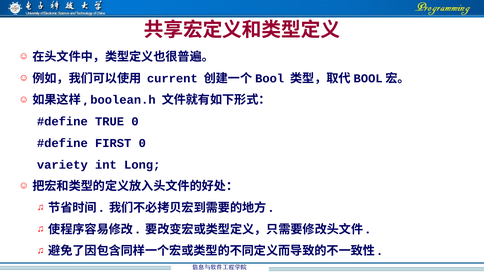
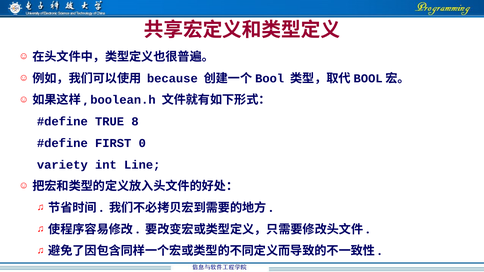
current: current -> because (172, 79)
TRUE 0: 0 -> 8 (135, 122)
Long: Long -> Line (142, 165)
